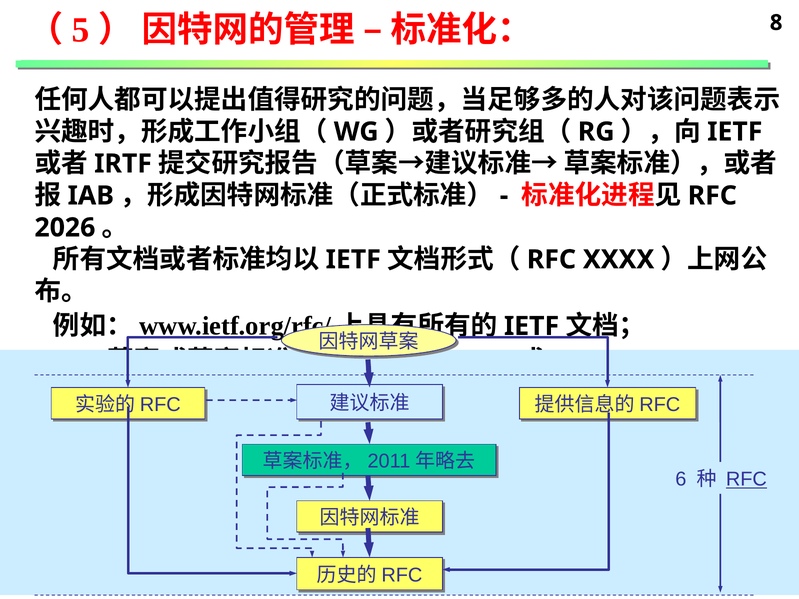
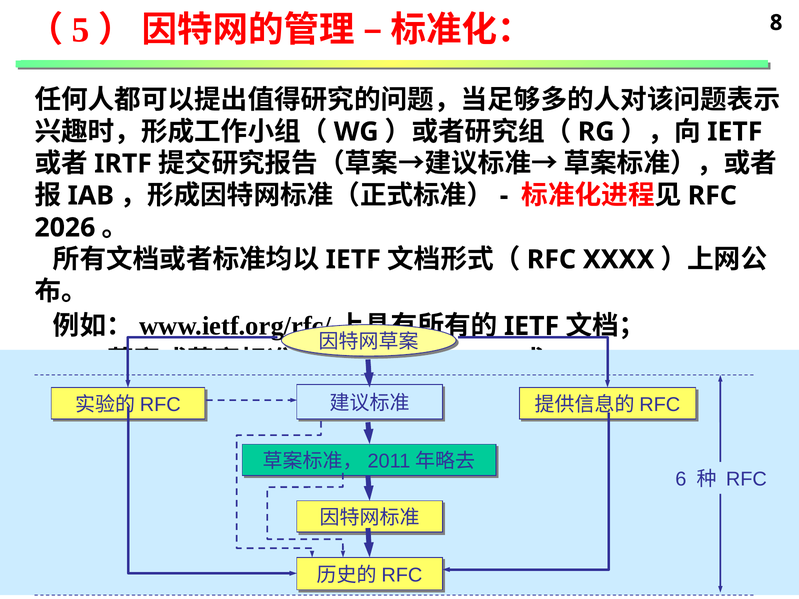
RFC underline: present -> none (746, 479)
